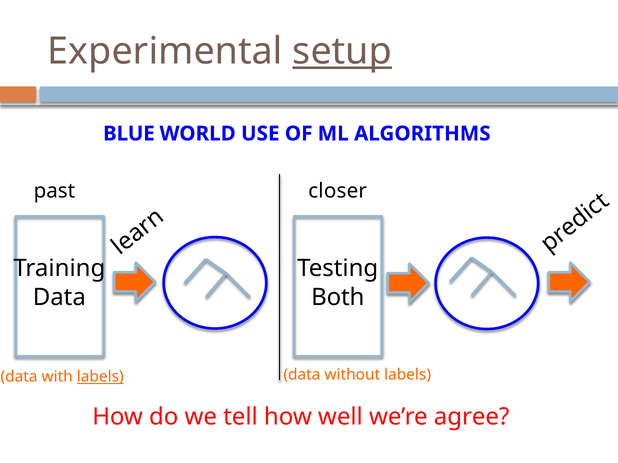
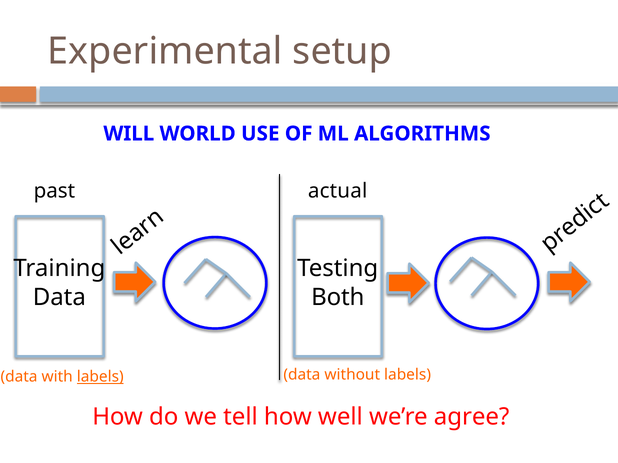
setup underline: present -> none (342, 52)
BLUE: BLUE -> WILL (129, 134)
closer: closer -> actual (338, 191)
